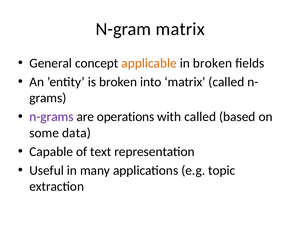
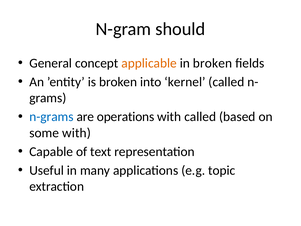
N-gram matrix: matrix -> should (180, 29)
into matrix: matrix -> kernel (185, 82)
n-grams colour: purple -> blue (51, 117)
some data: data -> with (77, 133)
